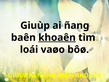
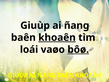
bôø underline: none -> present (78, 49)
